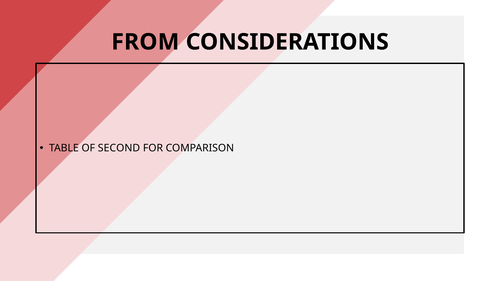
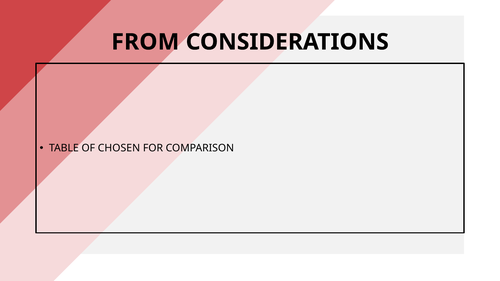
SECOND: SECOND -> CHOSEN (119, 148)
